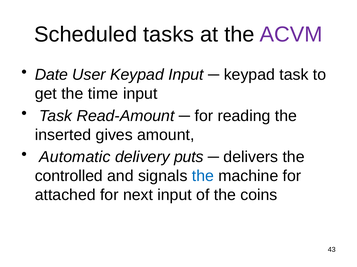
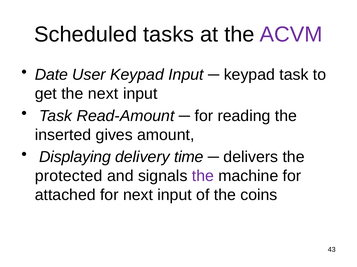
the time: time -> next (103, 94)
Automatic: Automatic -> Displaying (75, 157)
puts: puts -> time (189, 157)
controlled: controlled -> protected (69, 176)
the colour: blue -> purple (203, 176)
